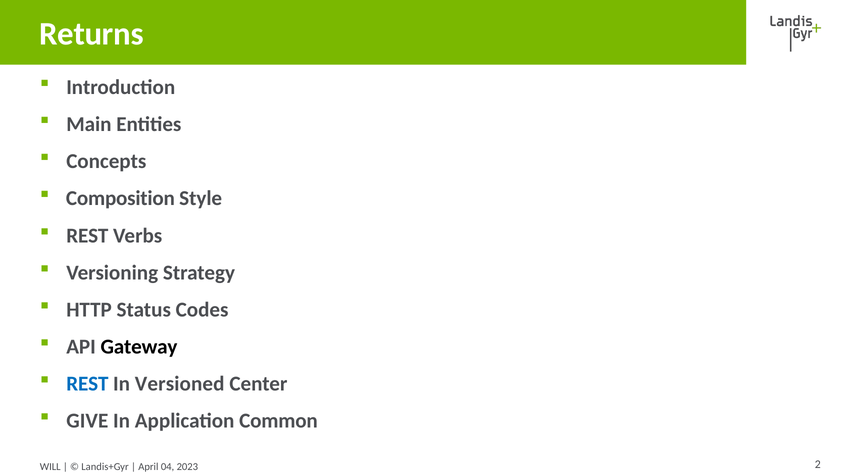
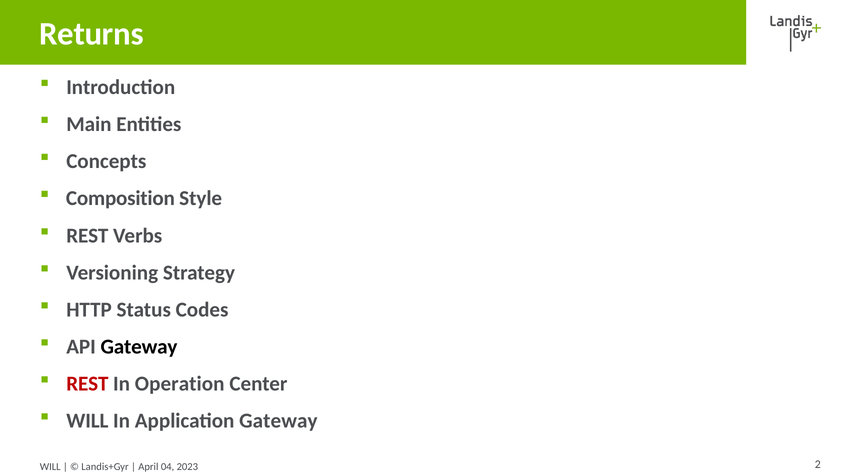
REST colour: blue -> red (87, 384)
Versioned: Versioned -> Operation (180, 384)
GIVE: GIVE -> WILL (87, 421)
Application Common: Common -> Gateway (278, 421)
